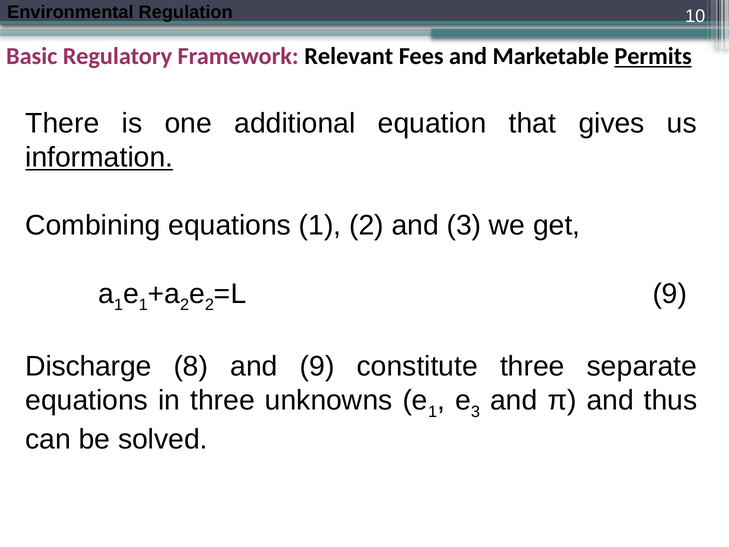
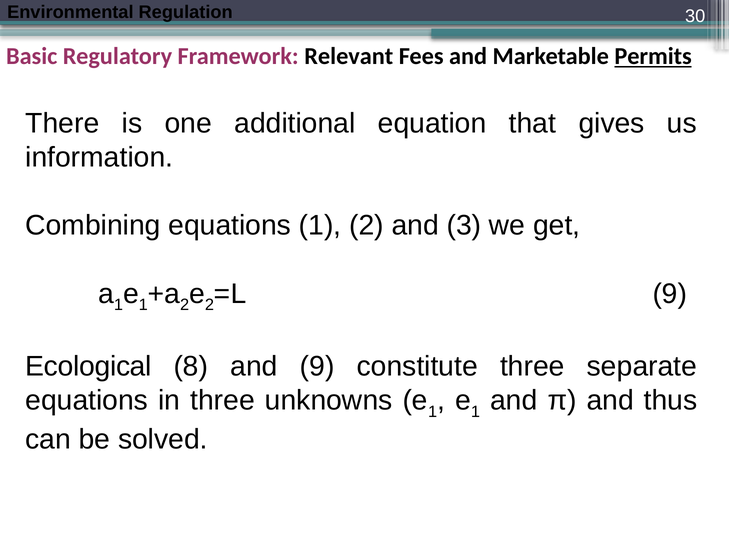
10: 10 -> 30 (695, 16)
information underline: present -> none (99, 157)
Discharge: Discharge -> Ecological (88, 366)
3: 3 -> 1 (476, 411)
